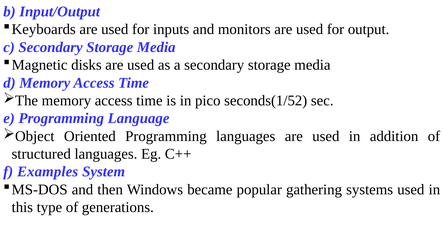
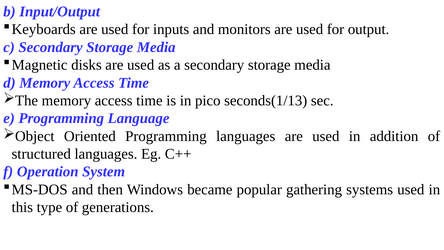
seconds(1/52: seconds(1/52 -> seconds(1/13 (266, 100)
Examples: Examples -> Operation (48, 172)
